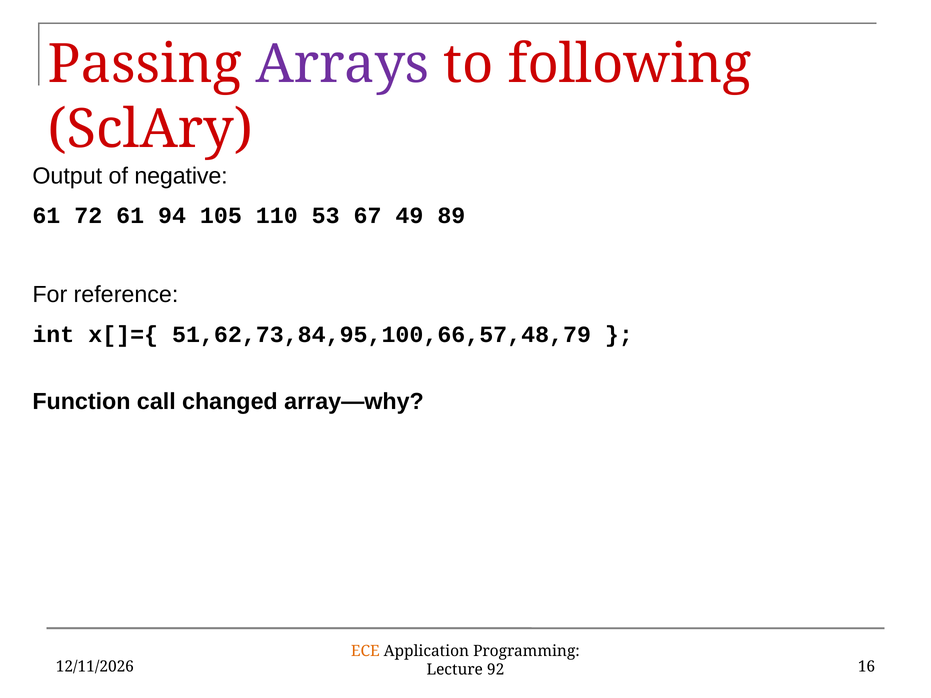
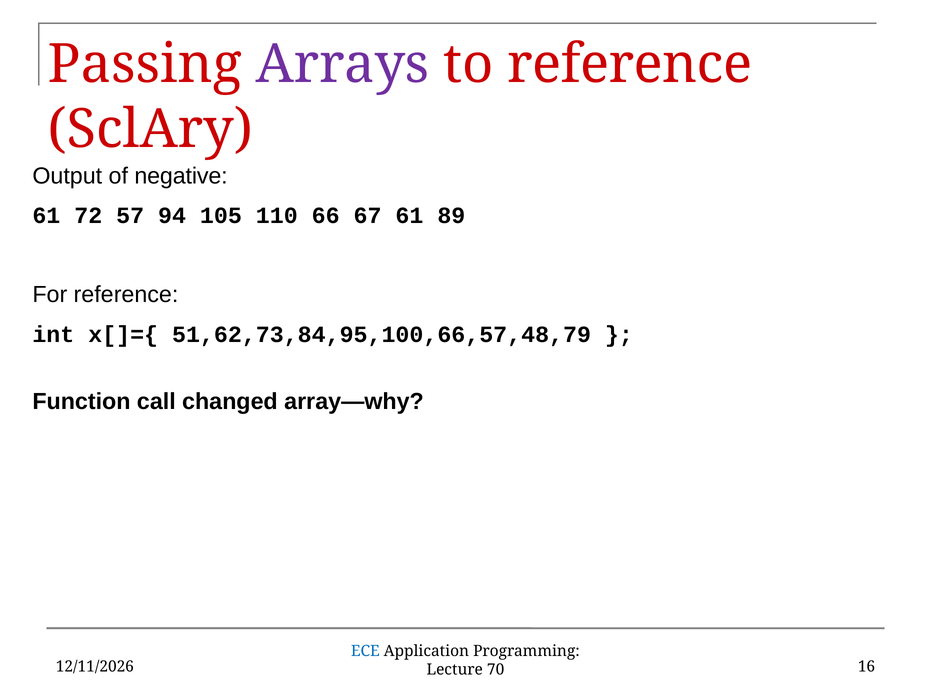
to following: following -> reference (630, 64)
72 61: 61 -> 57 (130, 216)
53: 53 -> 66 (326, 216)
67 49: 49 -> 61 (409, 216)
ECE colour: orange -> blue (365, 651)
92: 92 -> 70 (496, 670)
